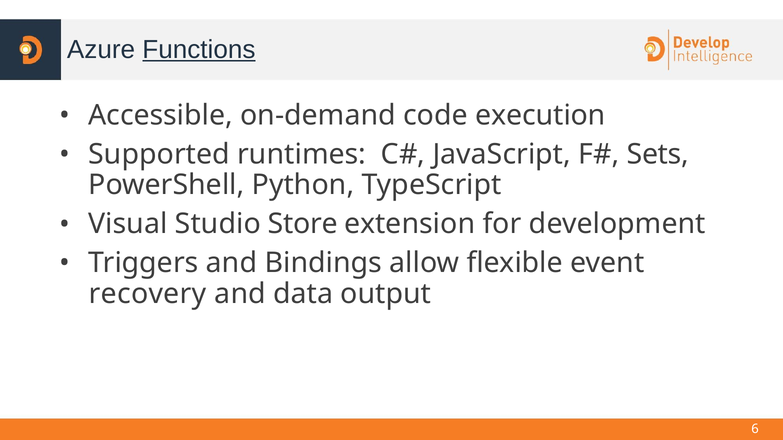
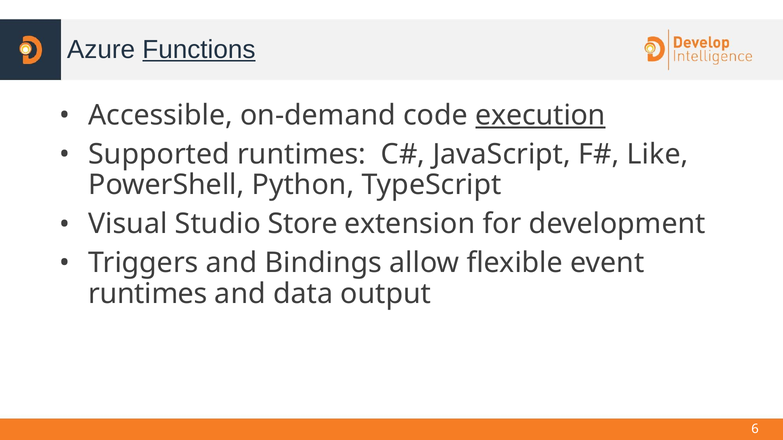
execution underline: none -> present (540, 115)
Sets: Sets -> Like (658, 154)
recovery: recovery -> runtimes (148, 294)
